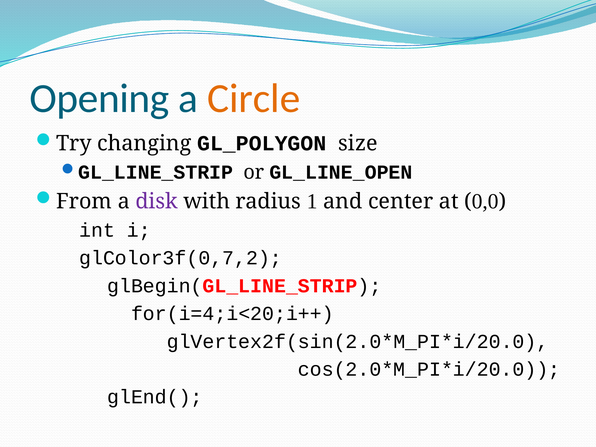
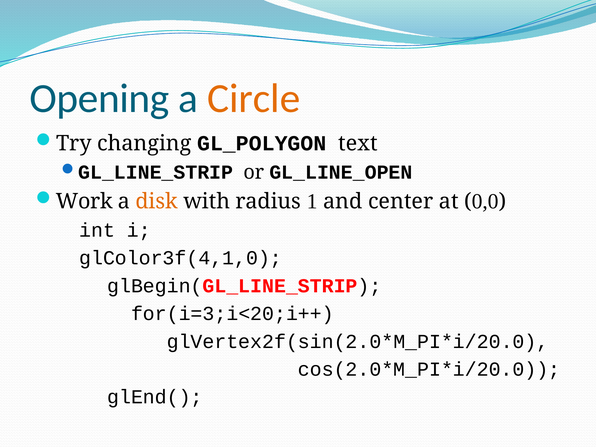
size: size -> text (358, 144)
From: From -> Work (84, 202)
disk colour: purple -> orange (157, 202)
glColor3f(0,7,2: glColor3f(0,7,2 -> glColor3f(4,1,0 (181, 258)
for(i=4;i<20;i++: for(i=4;i<20;i++ -> for(i=3;i<20;i++ (232, 314)
